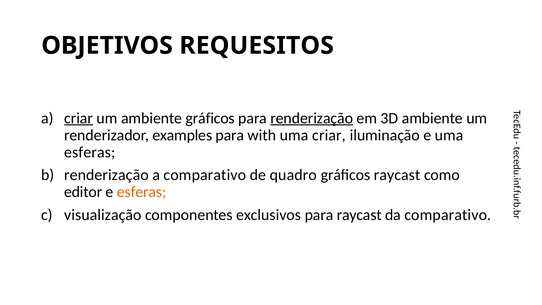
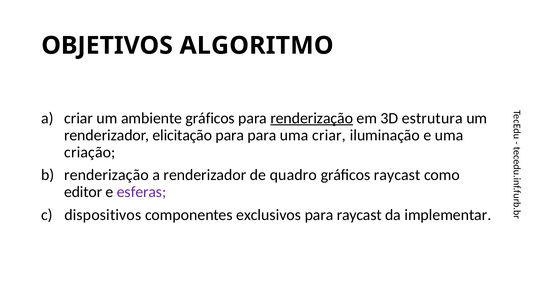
REQUESITOS: REQUESITOS -> ALGORITMO (257, 46)
criar underline: present -> none (79, 118)
3D ambiente: ambiente -> estrutura (432, 118)
examples: examples -> elicitação (182, 135)
para with: with -> para (262, 135)
esferas: esferas -> criação (90, 152)
a comparativo: comparativo -> renderizador (205, 175)
esferas colour: orange -> purple (142, 192)
visualização: visualização -> dispositivos (103, 215)
da comparativo: comparativo -> implementar (448, 215)
